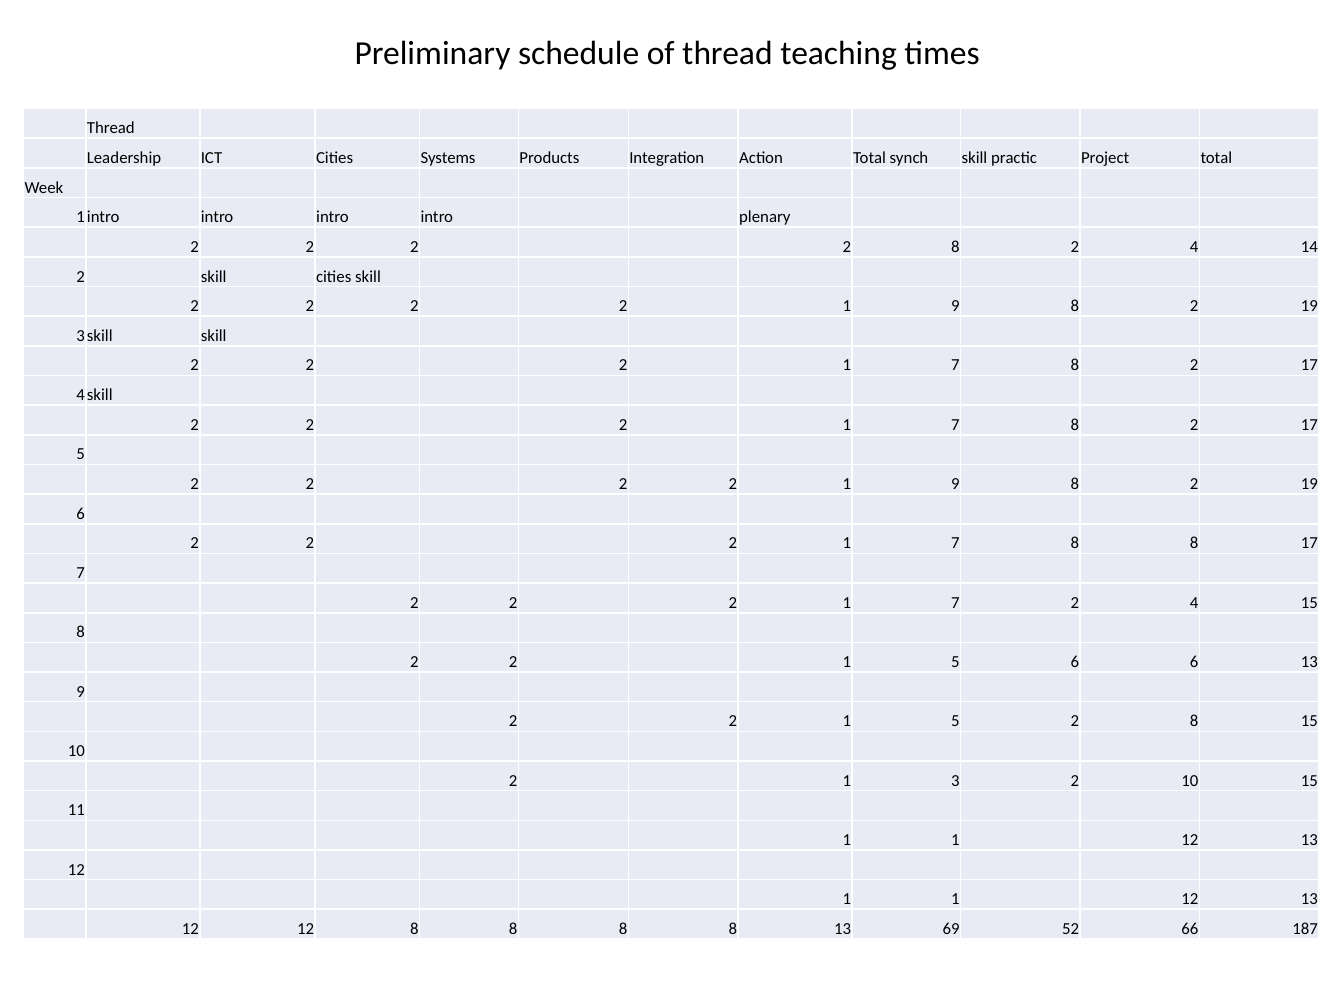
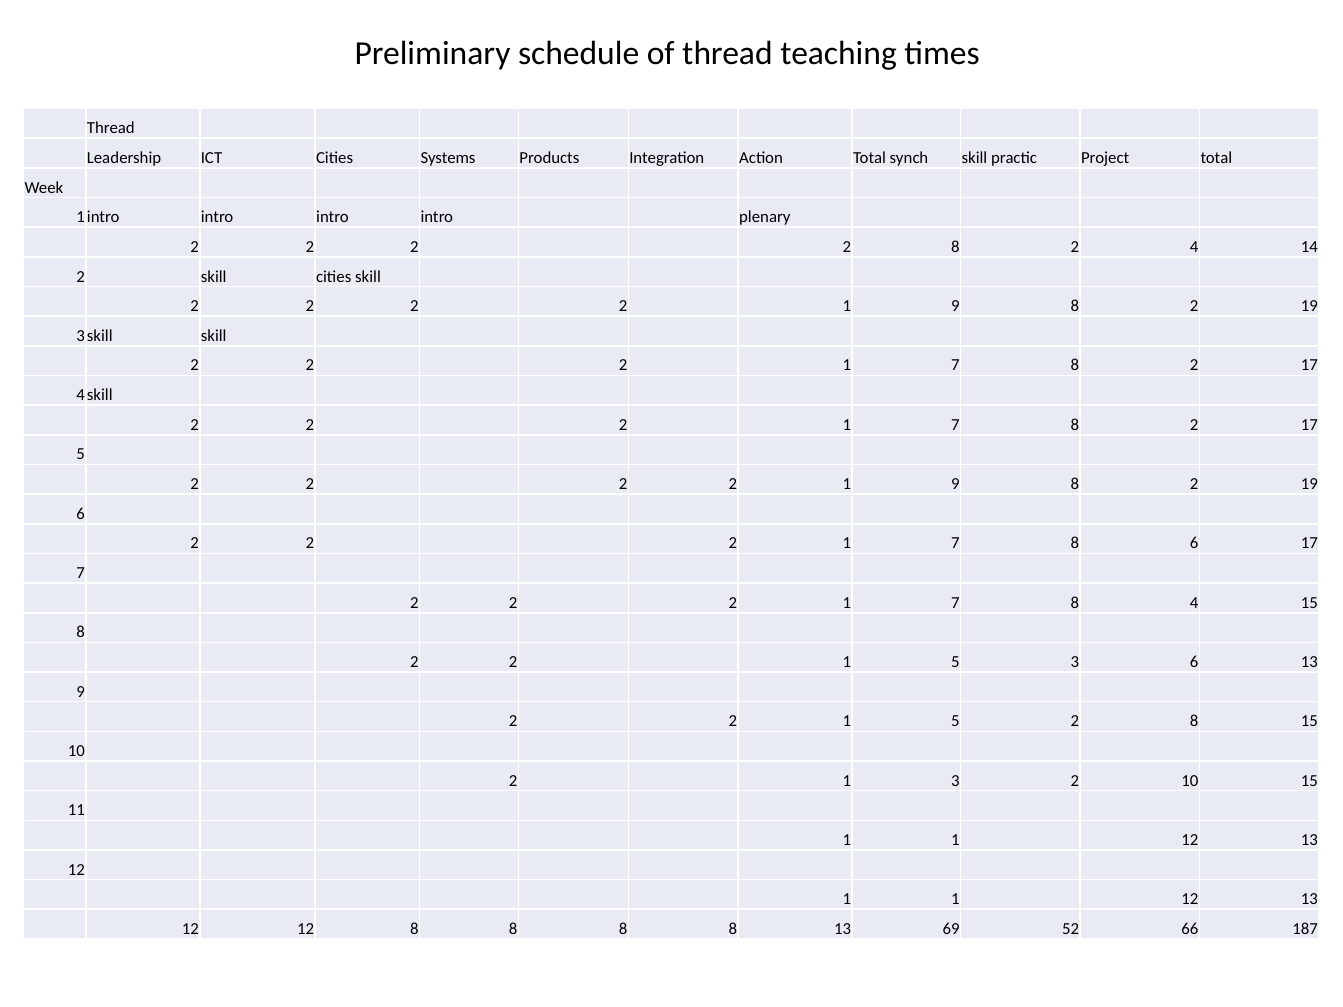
7 8 8: 8 -> 6 (1194, 543)
2: 2 -> 8 (1075, 603)
5 6: 6 -> 3 (1075, 662)
